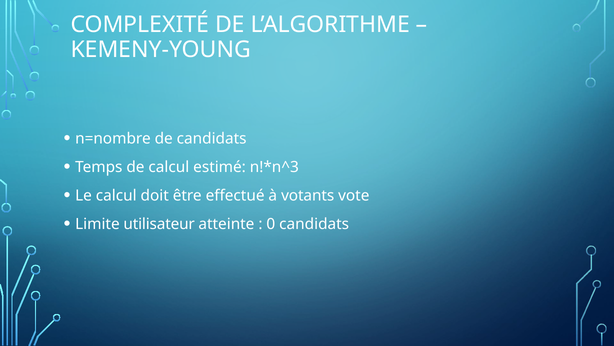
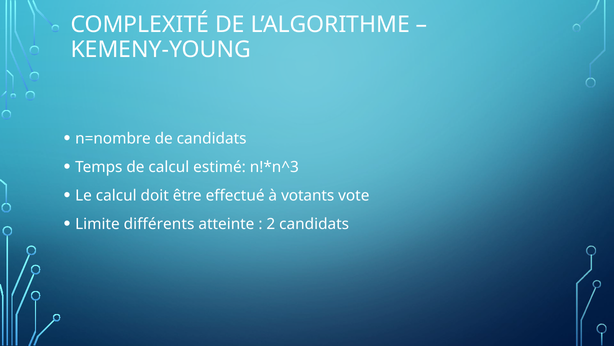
utilisateur: utilisateur -> différents (159, 224)
0: 0 -> 2 (271, 224)
